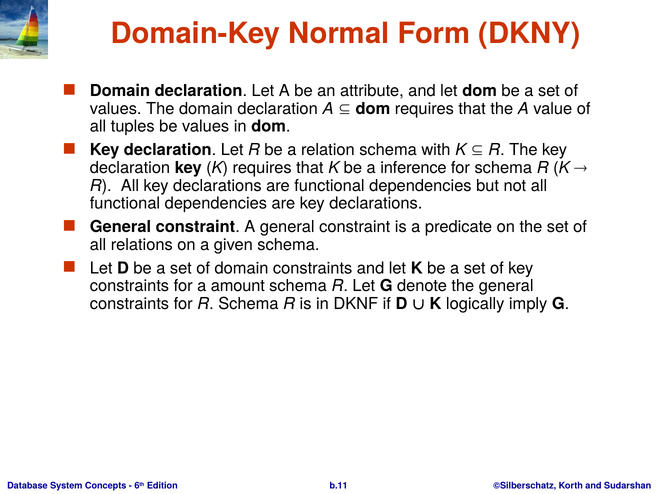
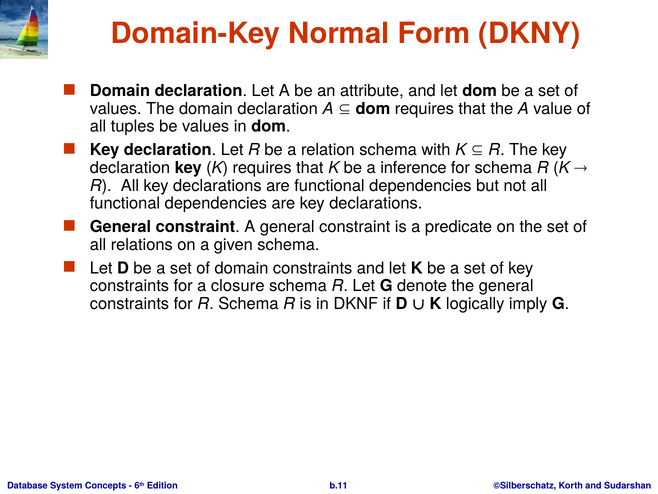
amount: amount -> closure (238, 286)
